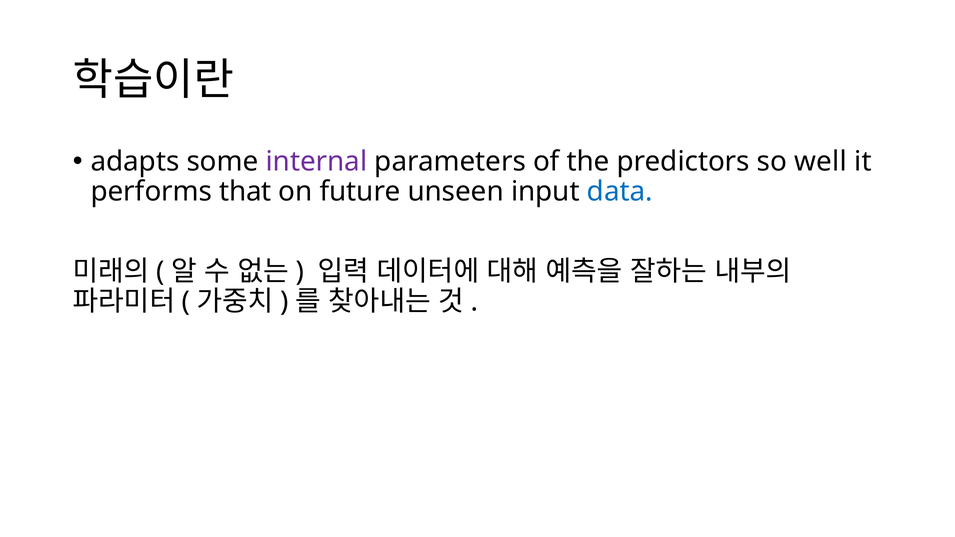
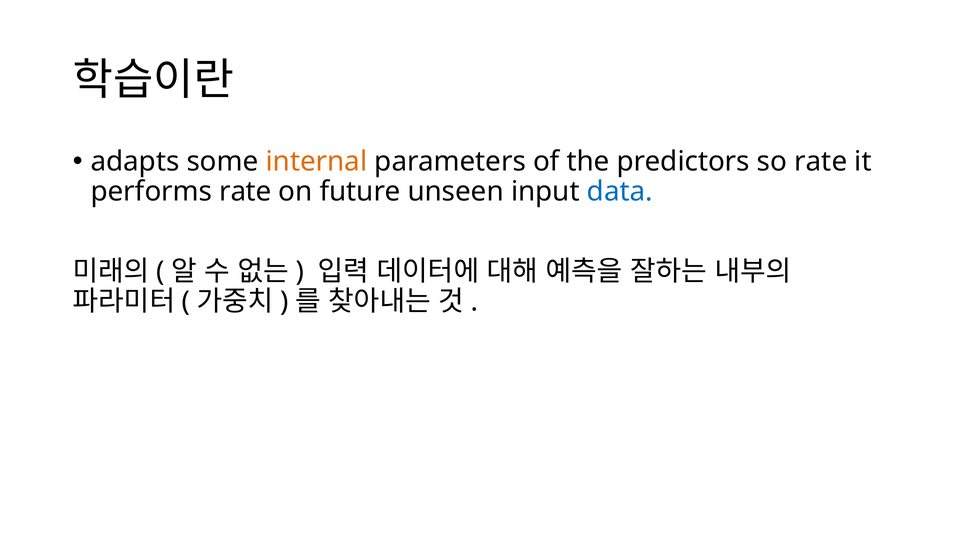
internal colour: purple -> orange (316, 161)
so well: well -> rate (821, 161)
performs that: that -> rate (245, 192)
